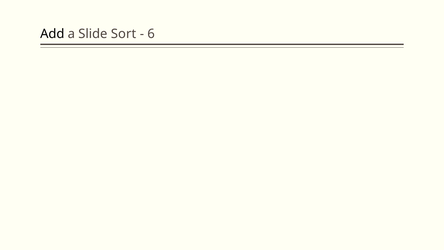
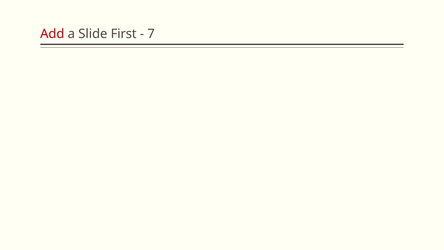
Add colour: black -> red (52, 34)
Sort: Sort -> First (124, 34)
6: 6 -> 7 (151, 34)
